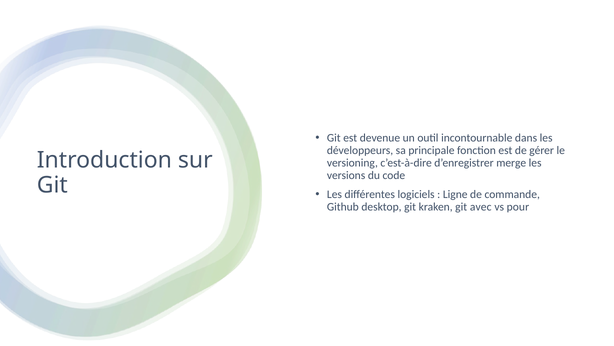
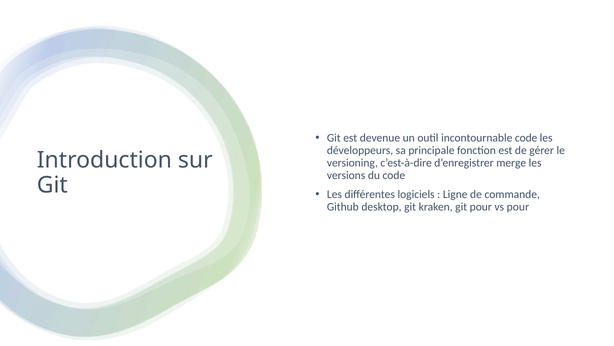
incontournable dans: dans -> code (526, 138)
git avec: avec -> pour (481, 206)
